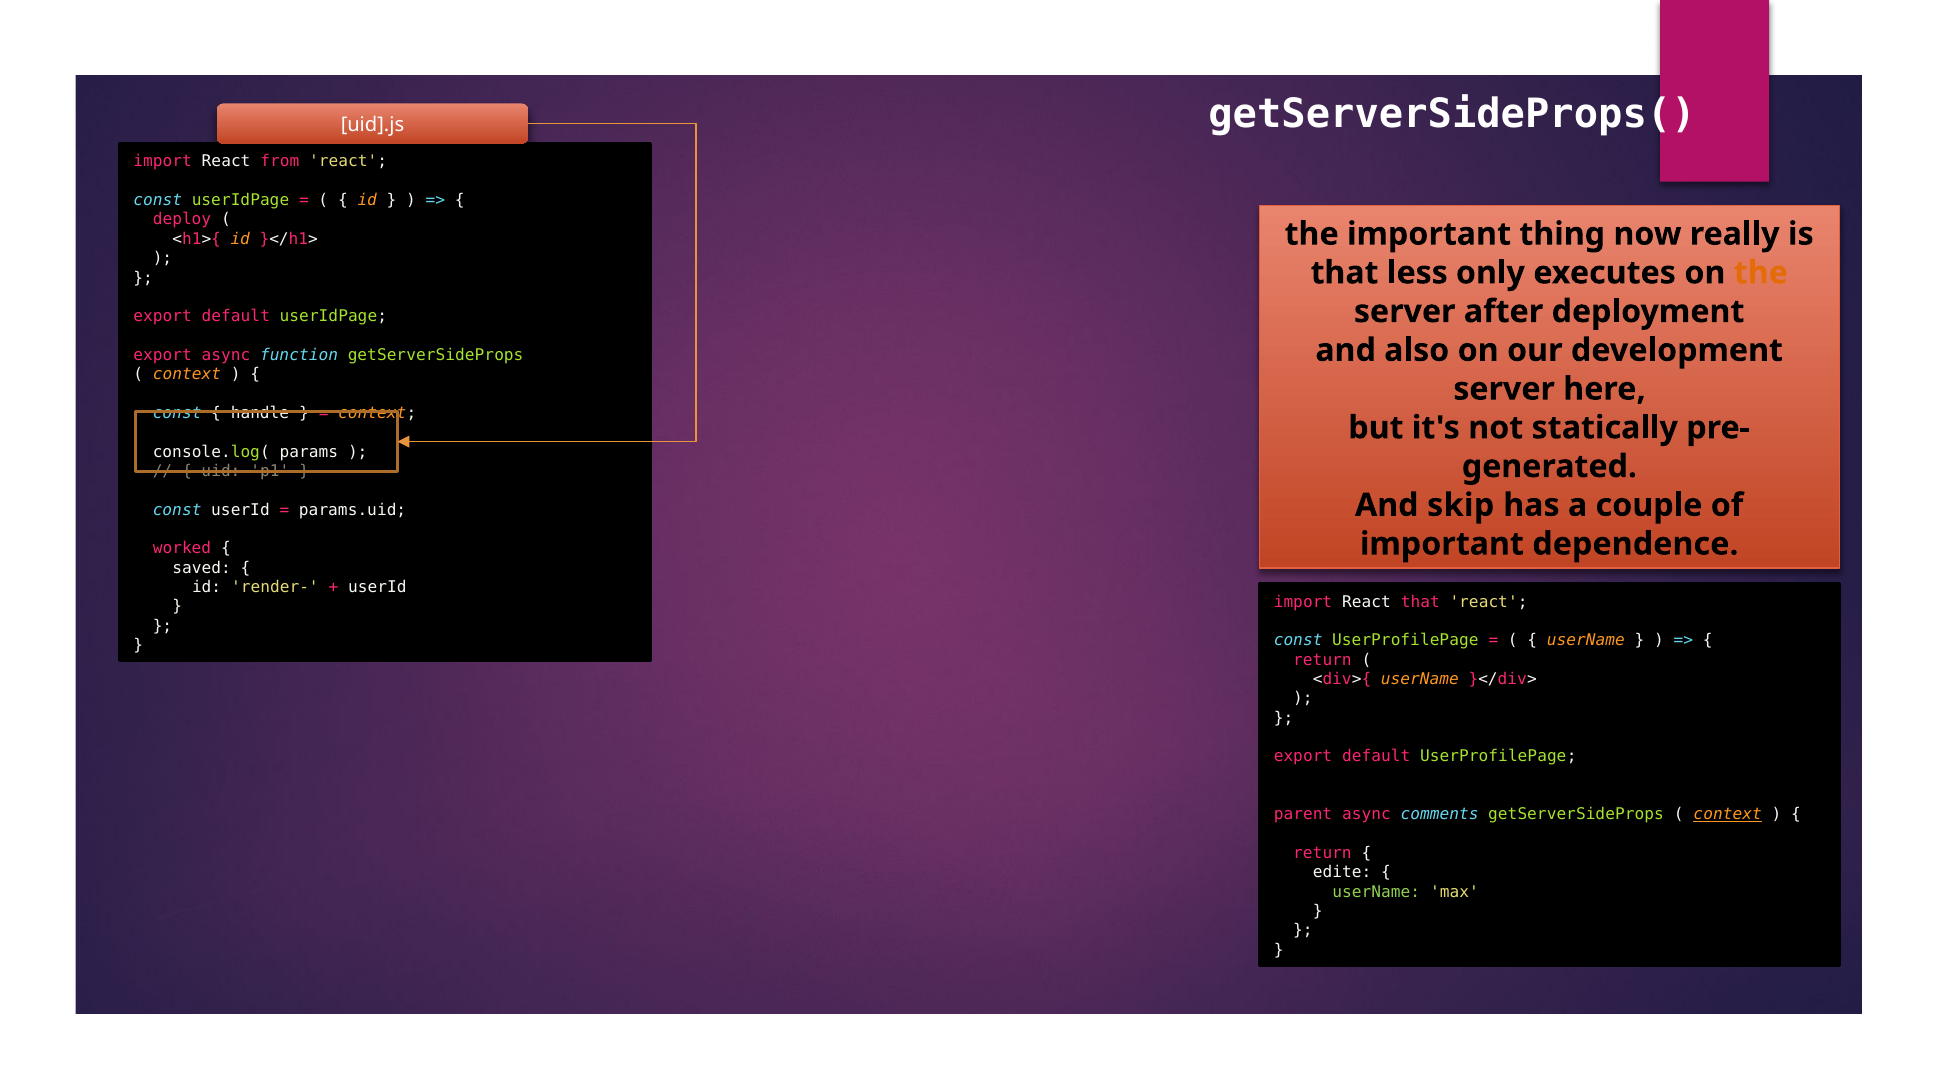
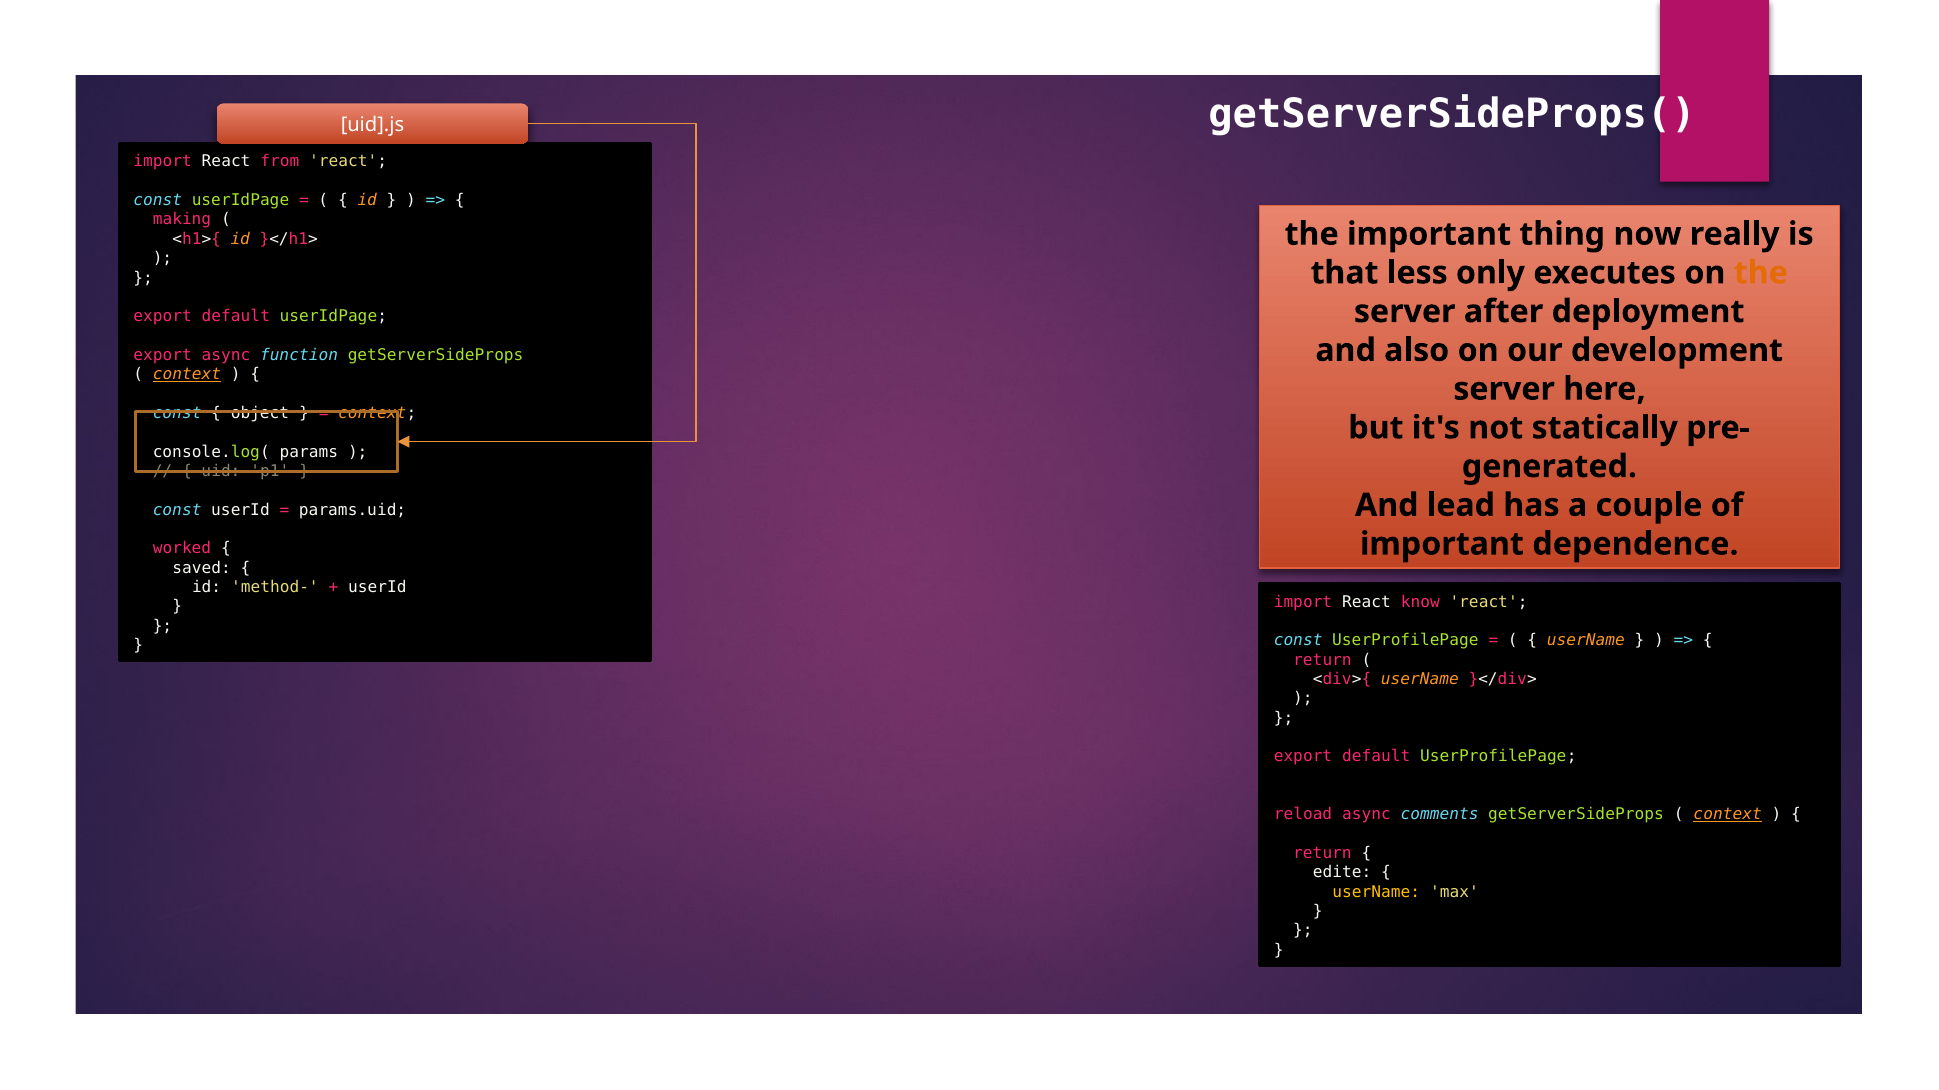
deploy: deploy -> making (182, 220)
context underline: none -> present (187, 375)
handle: handle -> object (260, 413)
skip: skip -> lead (1461, 506)
render-: render- -> method- (275, 587)
React that: that -> know (1420, 602)
parent: parent -> reload (1303, 815)
userName colour: light green -> yellow (1376, 892)
